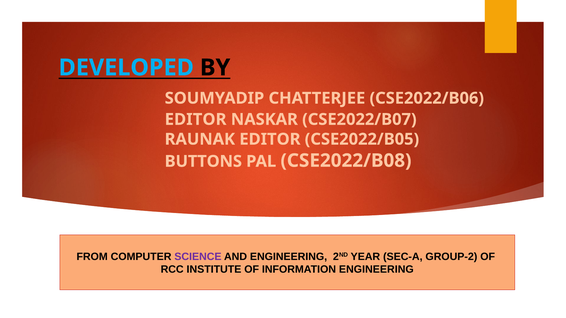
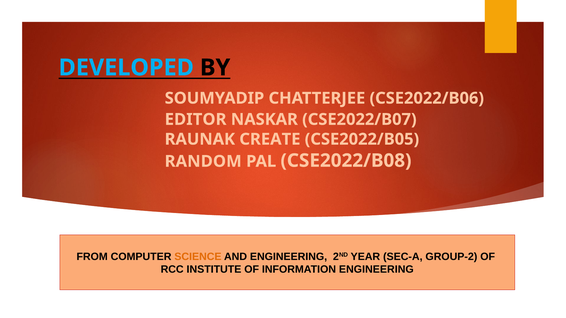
RAUNAK EDITOR: EDITOR -> CREATE (270, 139)
BUTTONS: BUTTONS -> RANDOM (203, 162)
SCIENCE colour: purple -> orange (198, 257)
